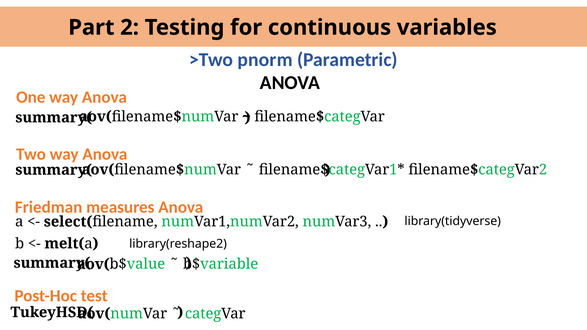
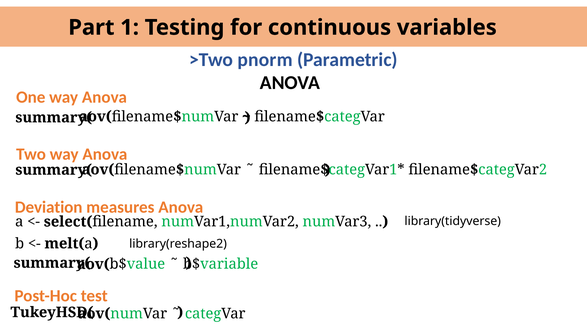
2: 2 -> 1 (130, 27)
Friedman: Friedman -> Deviation (49, 207)
